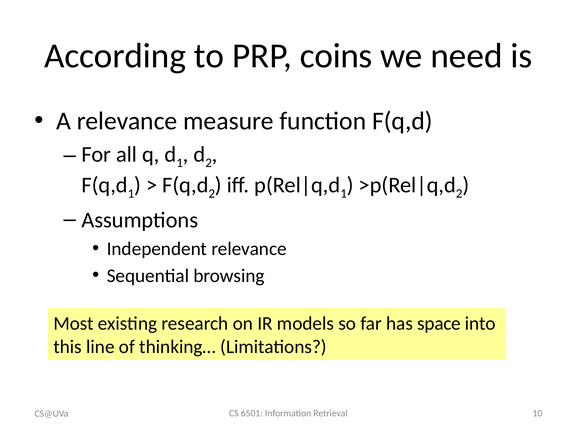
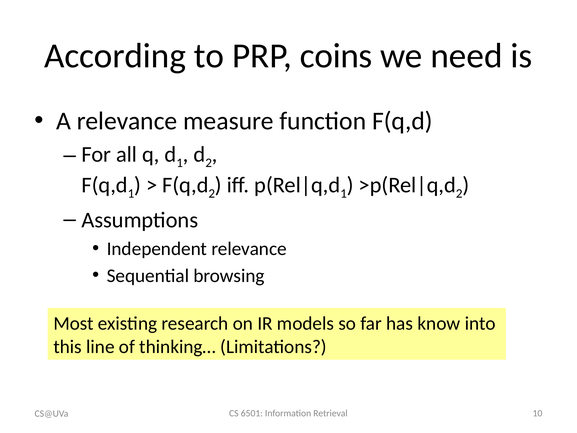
space: space -> know (439, 323)
